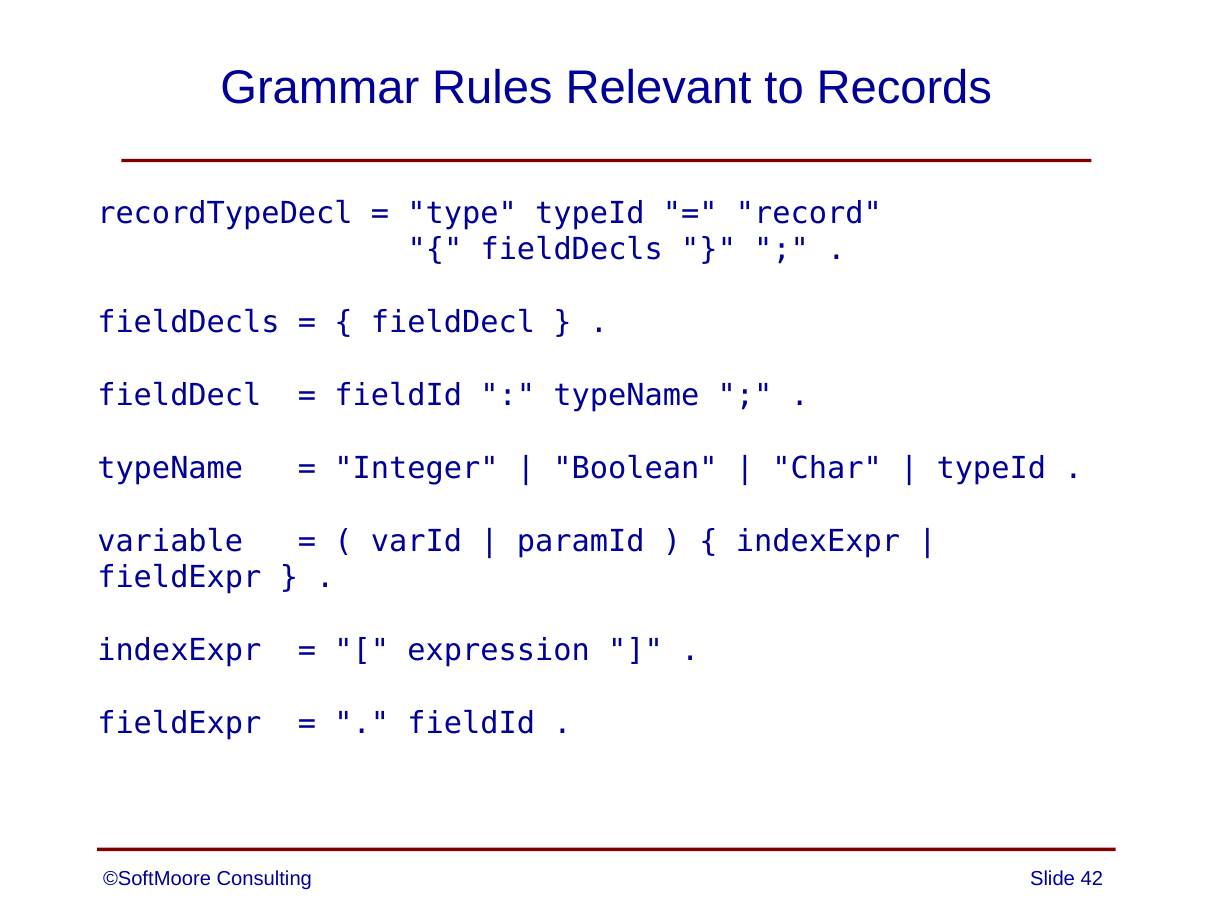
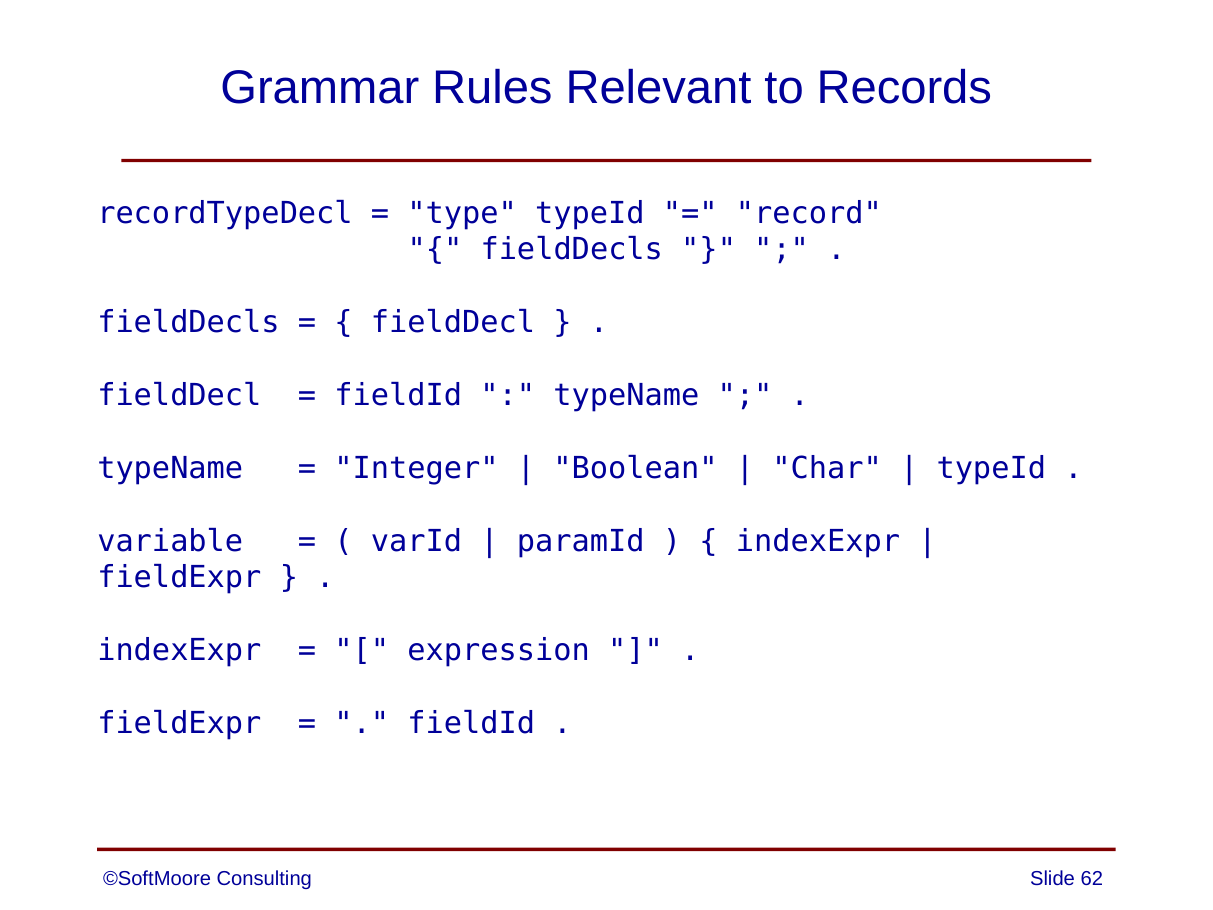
42: 42 -> 62 (1092, 879)
